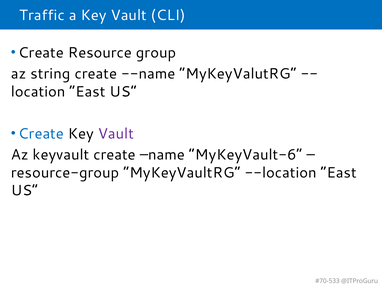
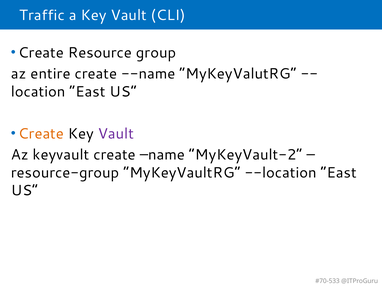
string: string -> entire (50, 74)
Create colour: blue -> orange (41, 134)
MyKeyVault-6: MyKeyVault-6 -> MyKeyVault-2 (246, 155)
